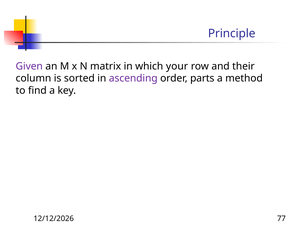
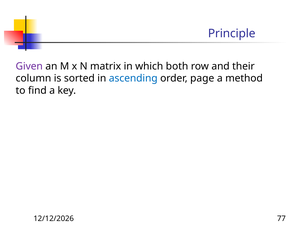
your: your -> both (177, 66)
ascending colour: purple -> blue (133, 78)
parts: parts -> page (202, 78)
